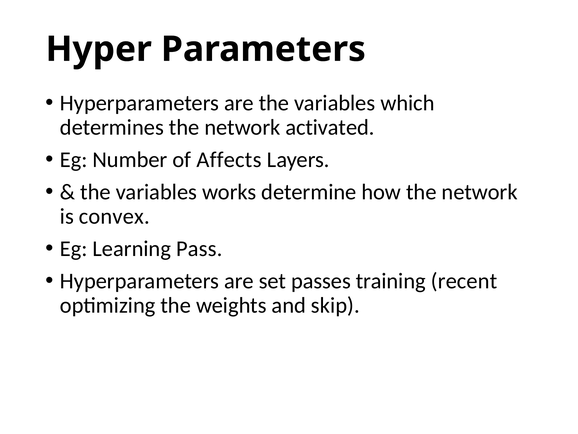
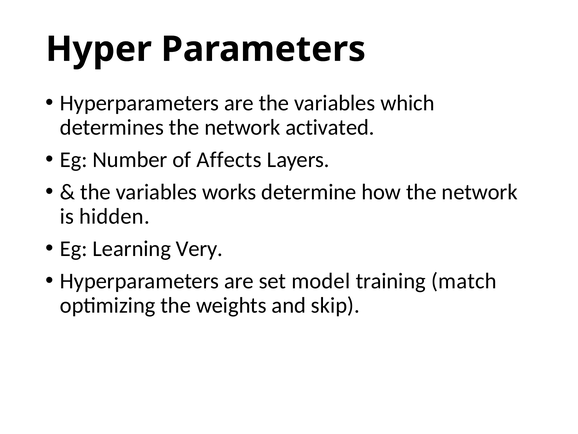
convex: convex -> hidden (114, 216)
Pass: Pass -> Very (199, 248)
passes: passes -> model (321, 281)
recent: recent -> match (464, 281)
